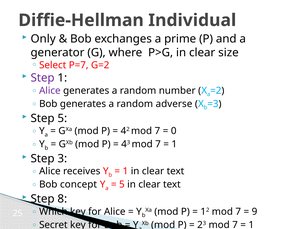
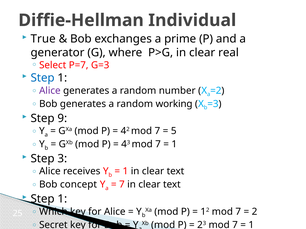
Only: Only -> True (43, 39)
size: size -> real (229, 53)
G=2: G=2 -> G=3 (100, 65)
Step colour: purple -> blue (43, 78)
adverse: adverse -> working (174, 104)
Step 5: 5 -> 9 (62, 119)
0: 0 -> 5 (174, 131)
5: 5 -> 7 (122, 185)
8: 8 -> 1 (62, 199)
9: 9 -> 2 (254, 212)
